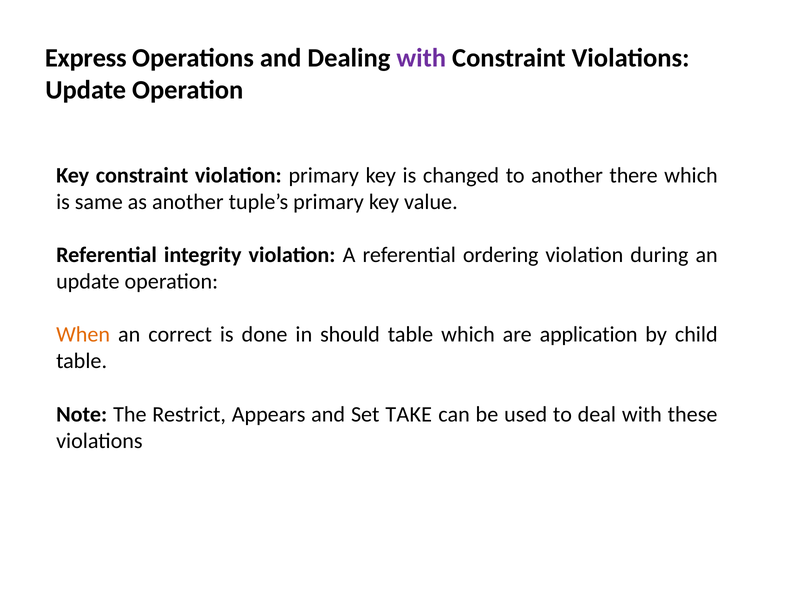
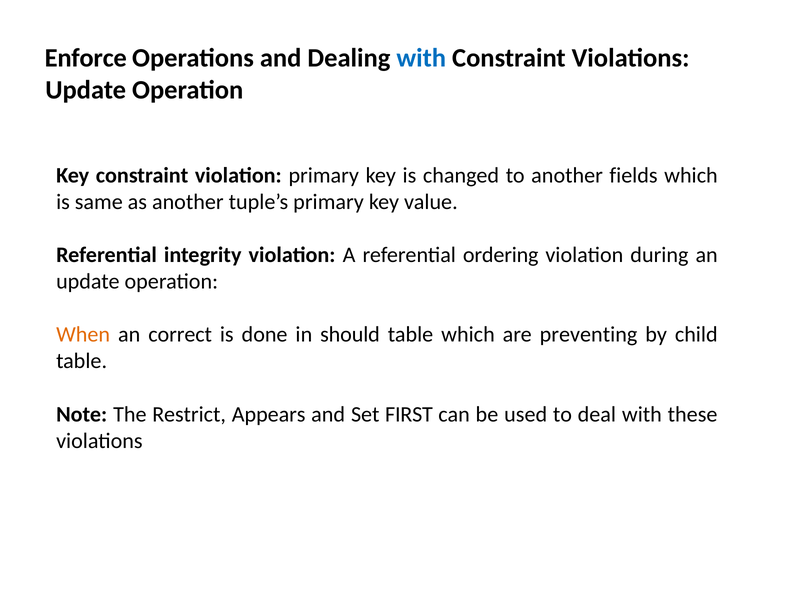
Express: Express -> Enforce (86, 58)
with colour: purple -> blue (421, 58)
there: there -> fields (634, 175)
application: application -> preventing (589, 335)
TAKE: TAKE -> FIRST (409, 414)
